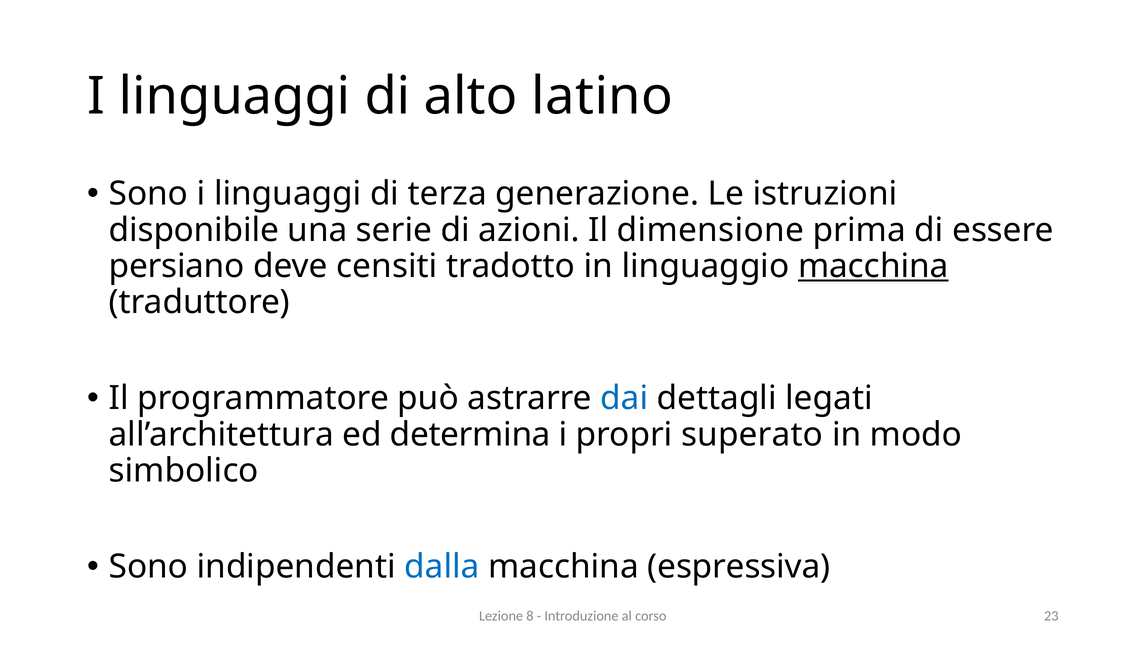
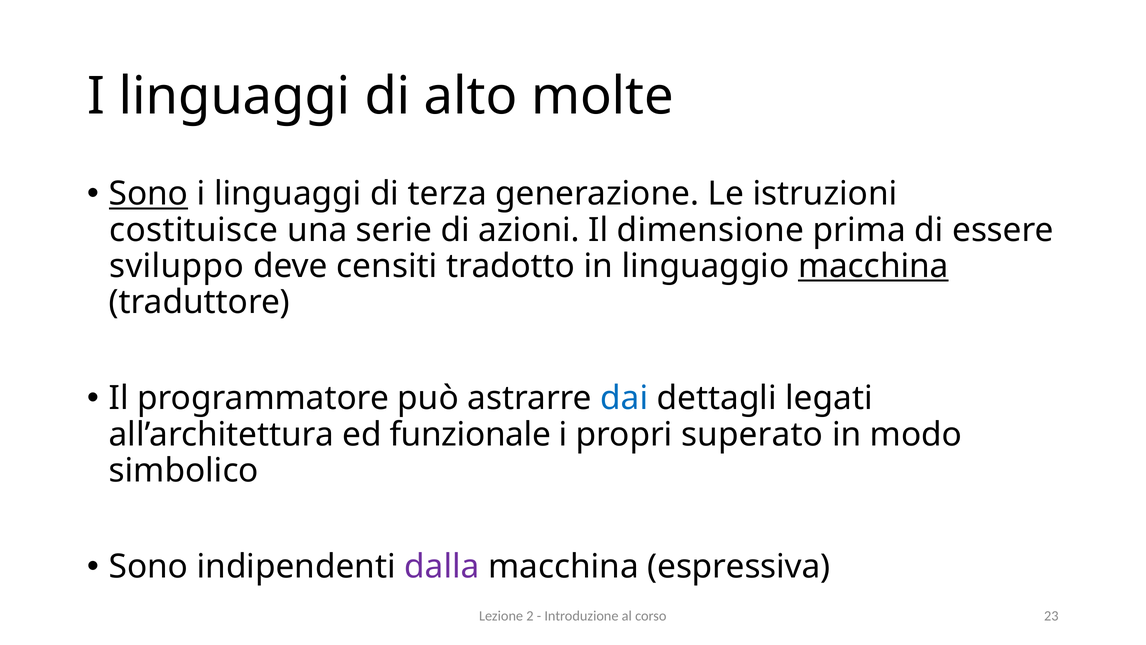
latino: latino -> molte (603, 96)
Sono underline: none -> present (149, 194)
disponibile: disponibile -> costituisce (194, 230)
persiano: persiano -> sviluppo (176, 266)
determina: determina -> funzionale (470, 434)
dalla colour: blue -> purple (442, 566)
8: 8 -> 2 (530, 615)
